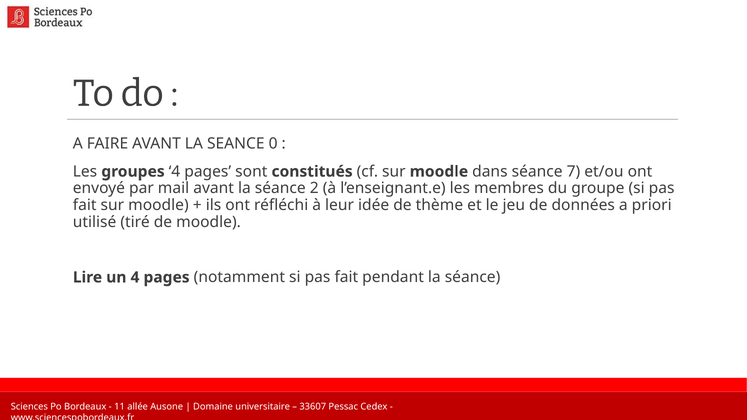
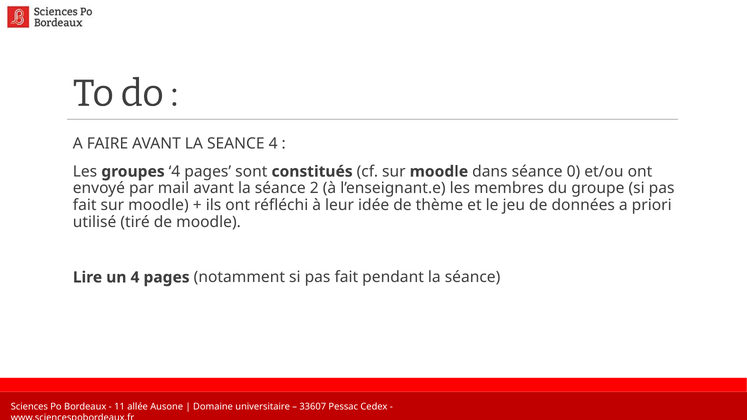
SEANCE 0: 0 -> 4 (273, 144)
7: 7 -> 0 (573, 172)
